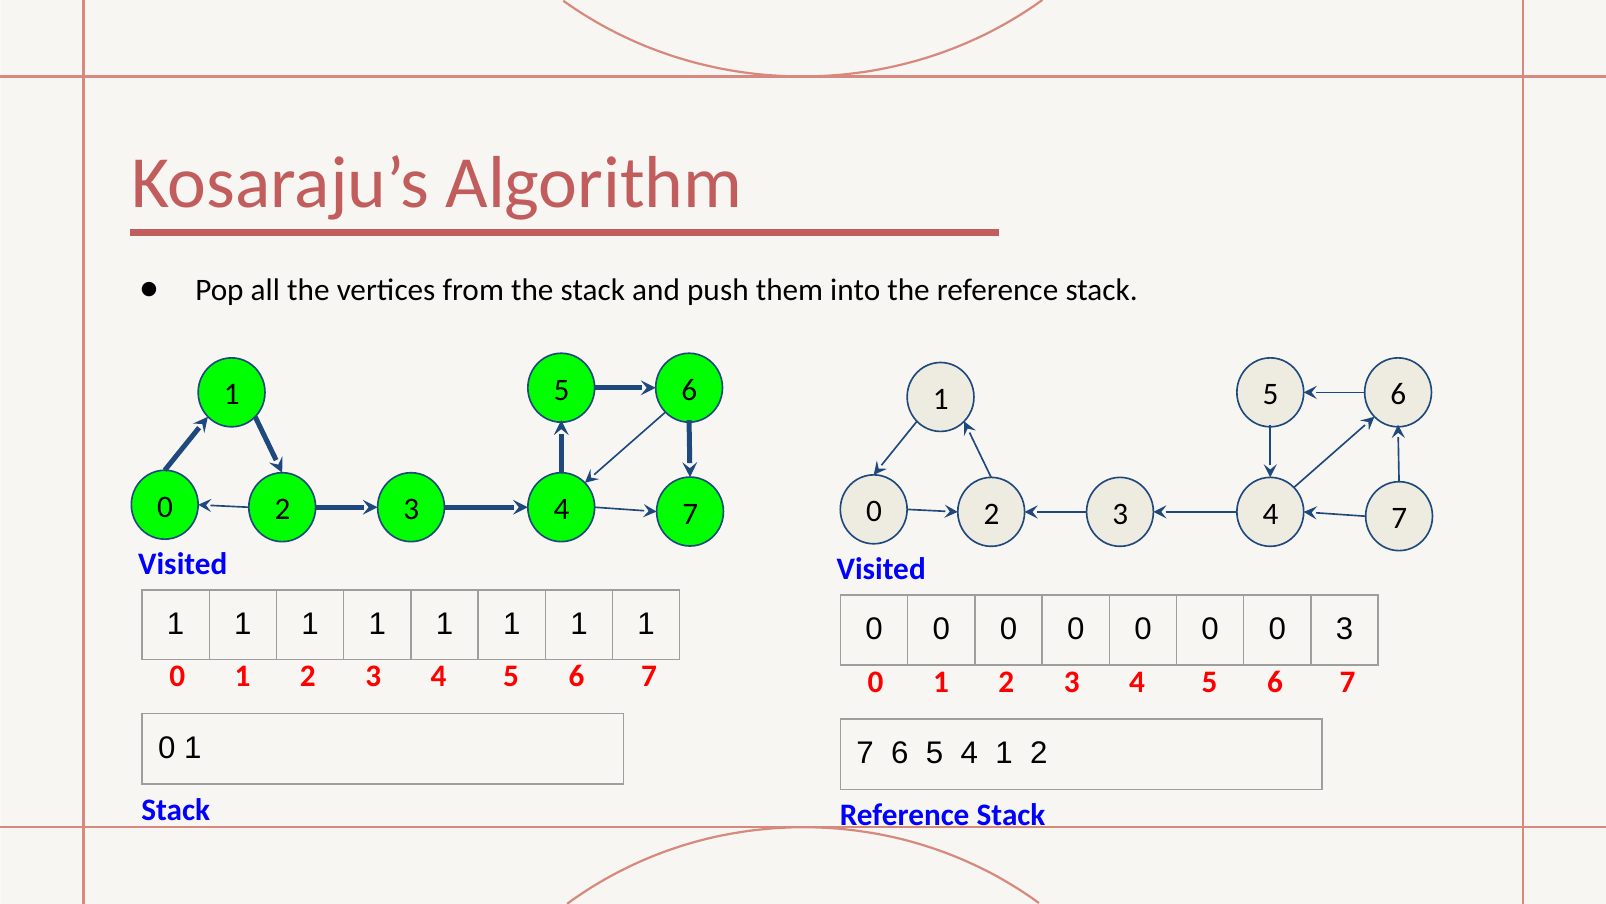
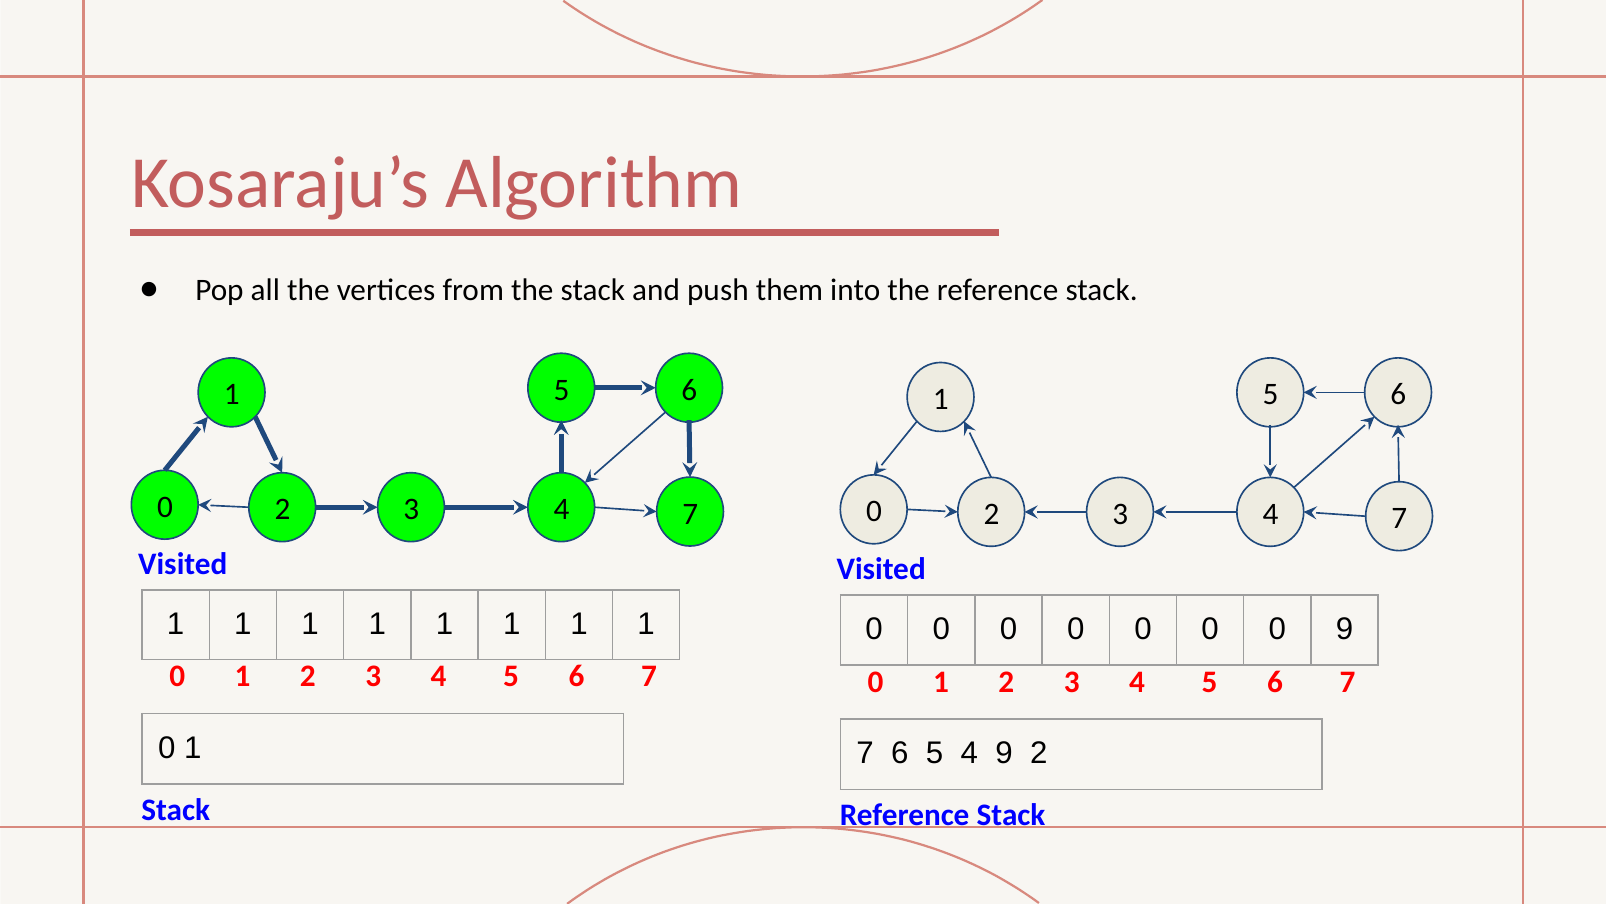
0 3: 3 -> 9 (1345, 629)
4 1: 1 -> 9 (1004, 753)
